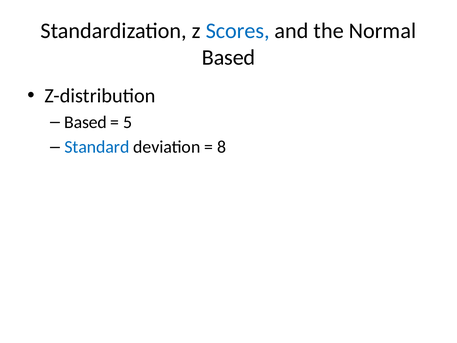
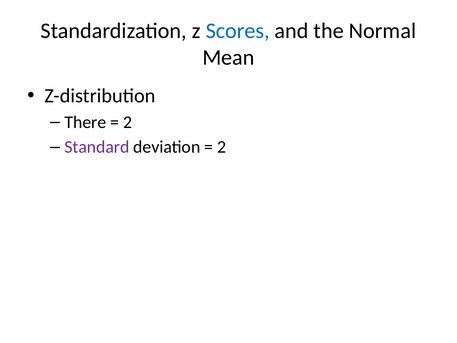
Based: Based -> Mean (228, 58)
Based: Based -> There (85, 122)
5: 5 -> 2 (128, 122)
Standard colour: blue -> purple (97, 147)
8: 8 -> 2 (222, 147)
